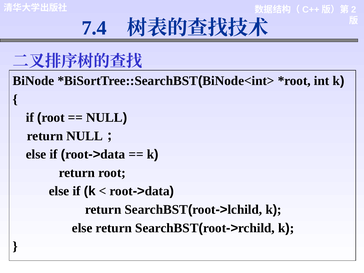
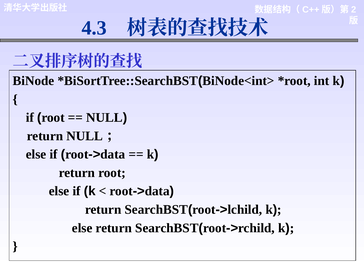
7.4: 7.4 -> 4.3 (94, 28)
